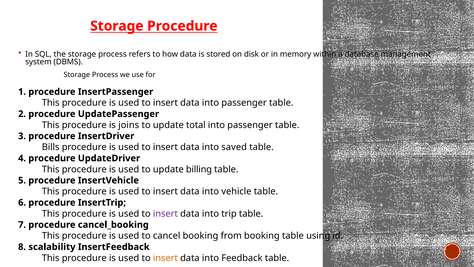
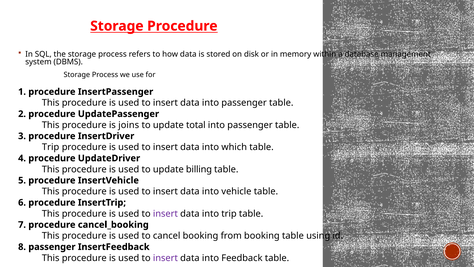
Bills: Bills -> Trip (51, 147)
saved: saved -> which (234, 147)
8 scalability: scalability -> passenger (52, 247)
insert colour: orange -> purple (165, 258)
